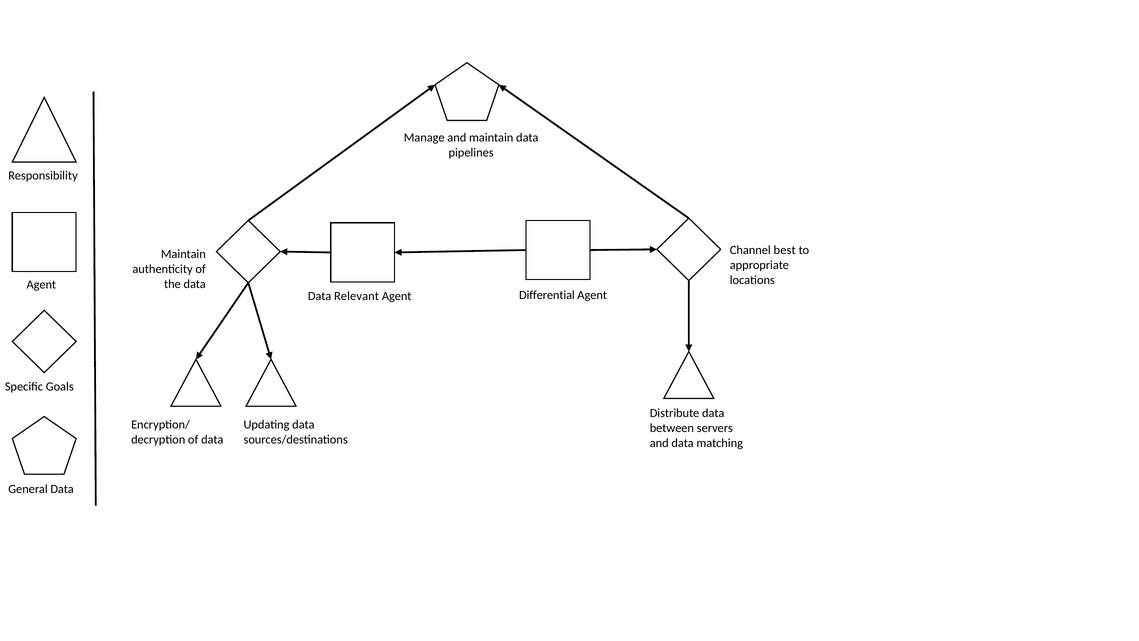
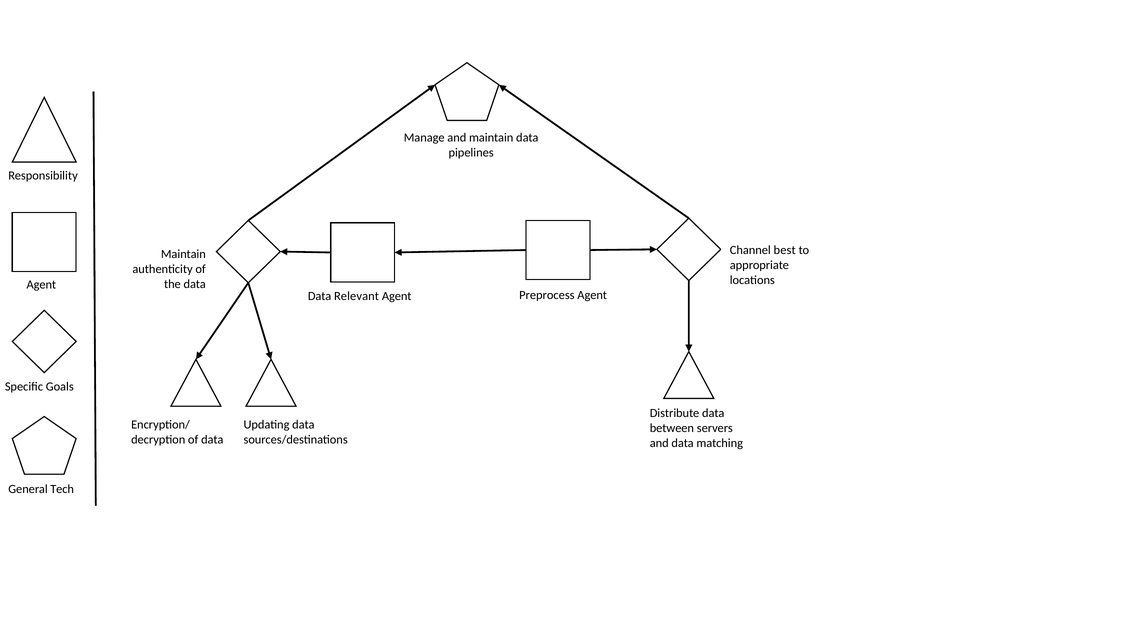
Differential: Differential -> Preprocess (547, 295)
General Data: Data -> Tech (62, 489)
